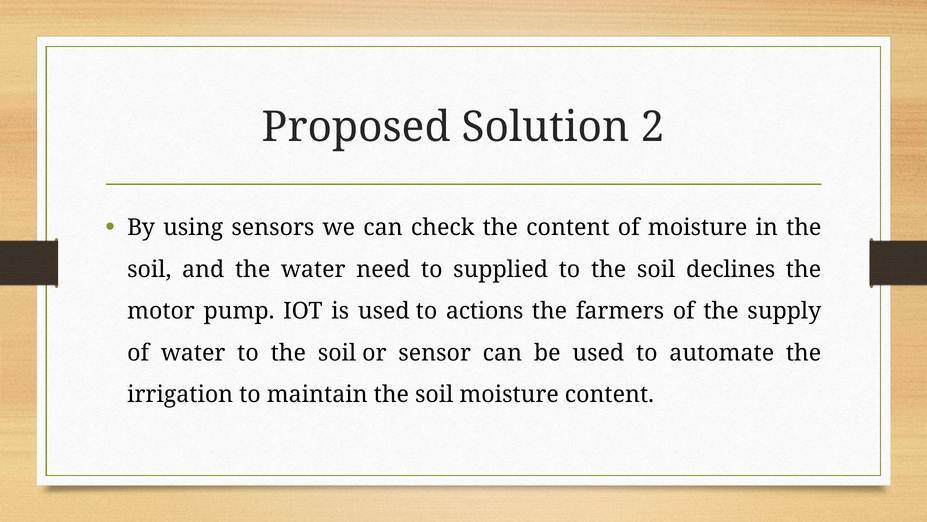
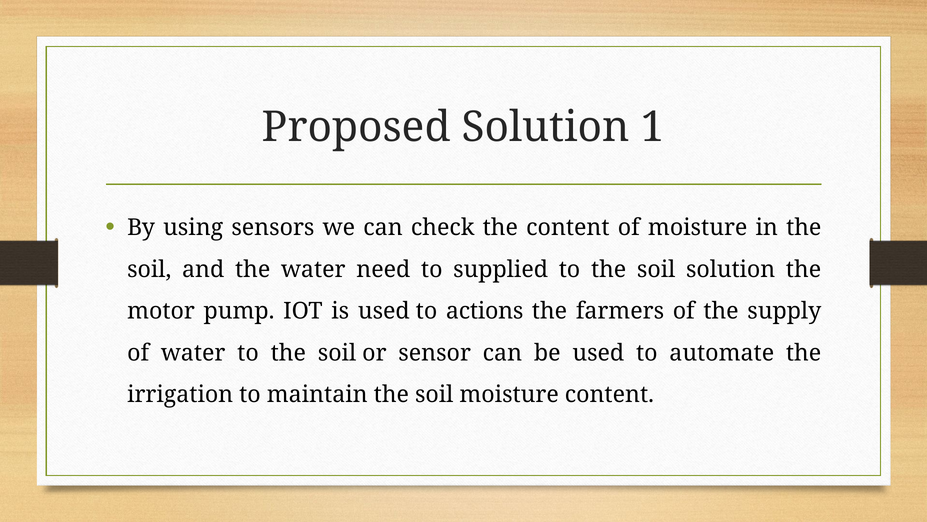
2: 2 -> 1 (653, 127)
soil declines: declines -> solution (731, 269)
